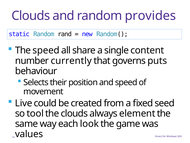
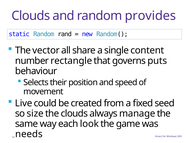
The speed: speed -> vector (46, 50)
currently: currently -> rectangle (71, 60)
tool: tool -> size (35, 113)
element: element -> manage (137, 113)
values: values -> needs (29, 134)
